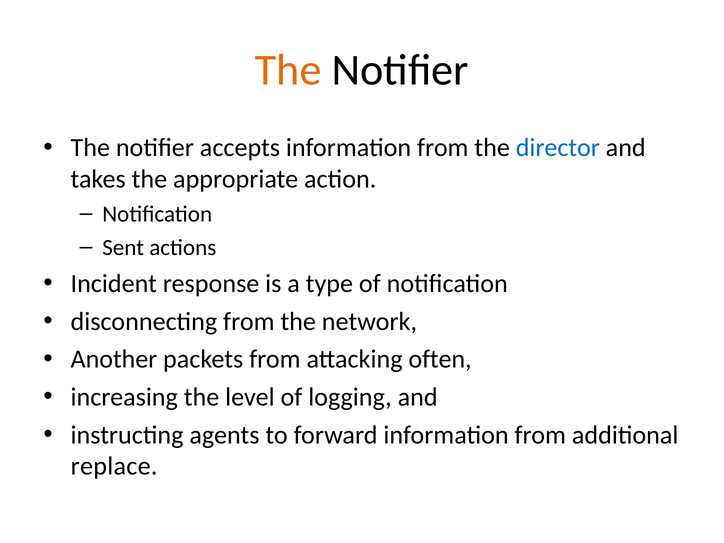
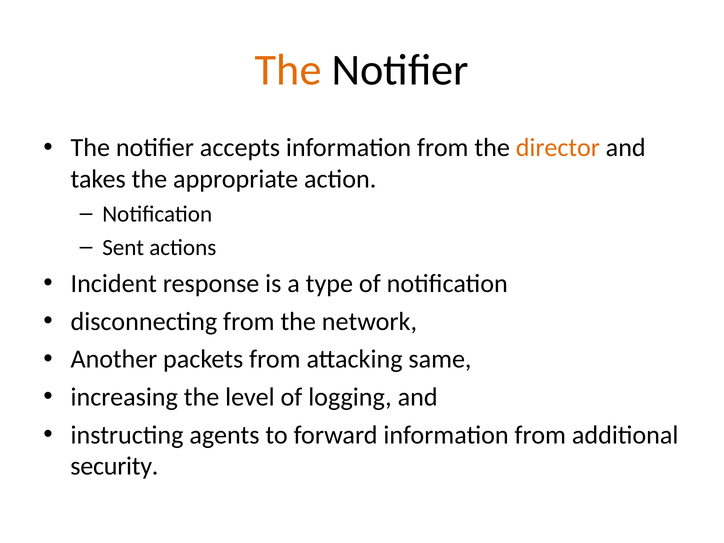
director colour: blue -> orange (558, 148)
often: often -> same (440, 359)
replace: replace -> security (114, 466)
